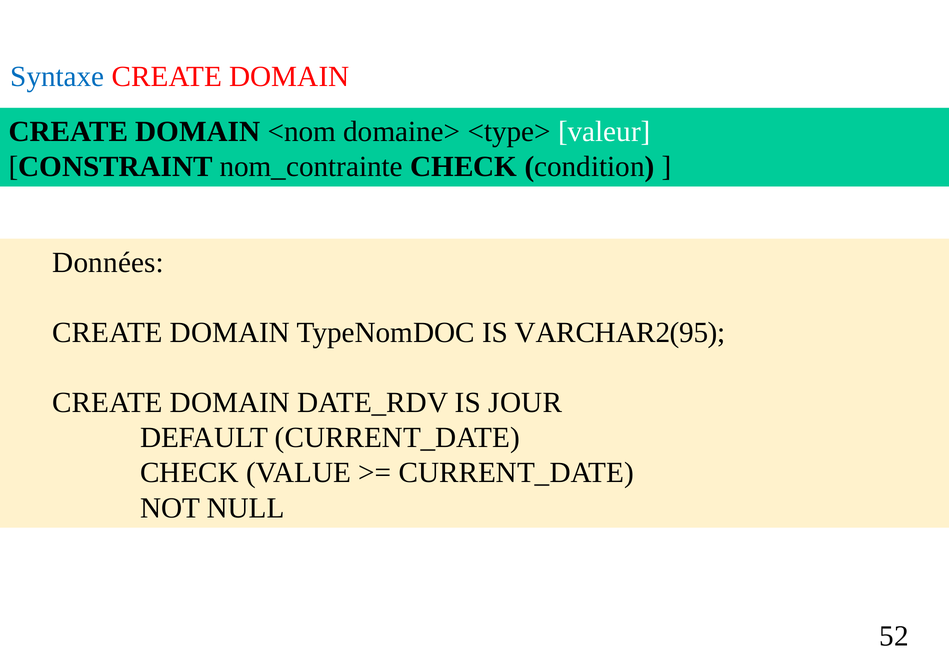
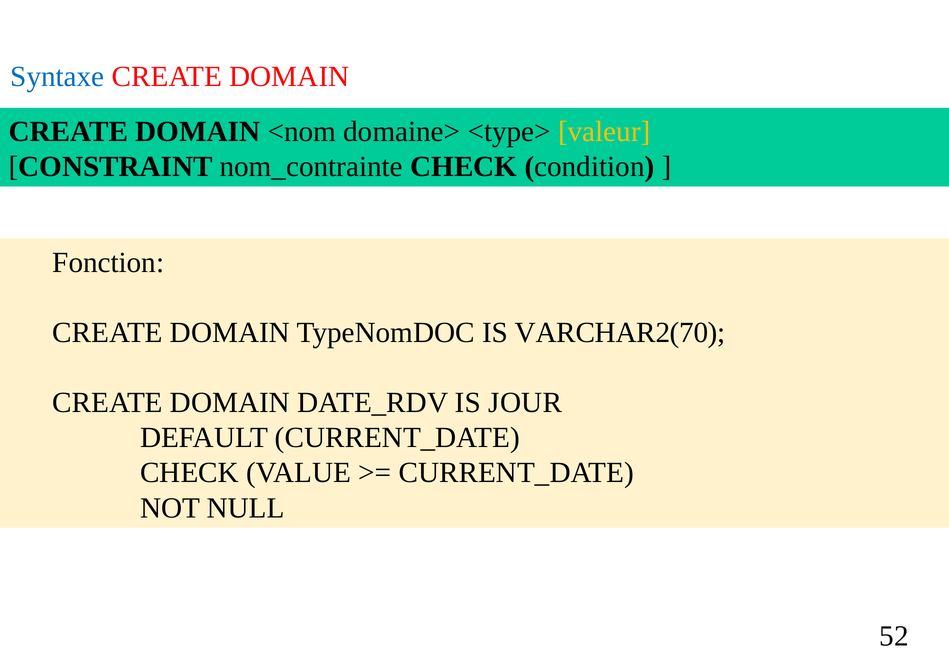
valeur colour: white -> yellow (604, 132)
Données: Données -> Fonction (108, 263)
VARCHAR2(95: VARCHAR2(95 -> VARCHAR2(70 (620, 333)
